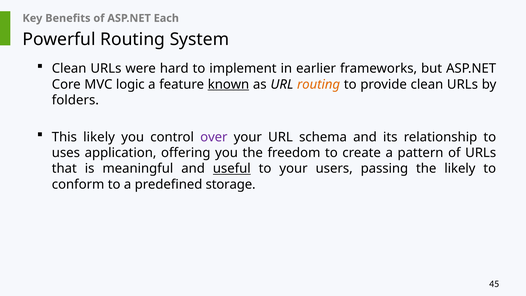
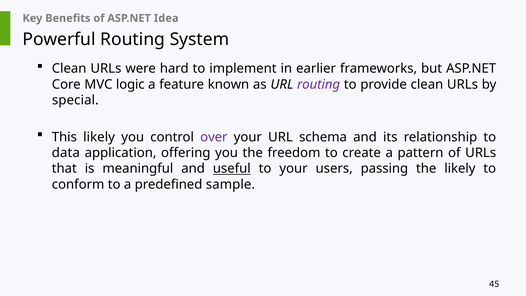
Each: Each -> Idea (166, 18)
known underline: present -> none (228, 84)
routing colour: orange -> purple (319, 84)
folders: folders -> special (75, 100)
uses: uses -> data (66, 153)
storage: storage -> sample (230, 184)
